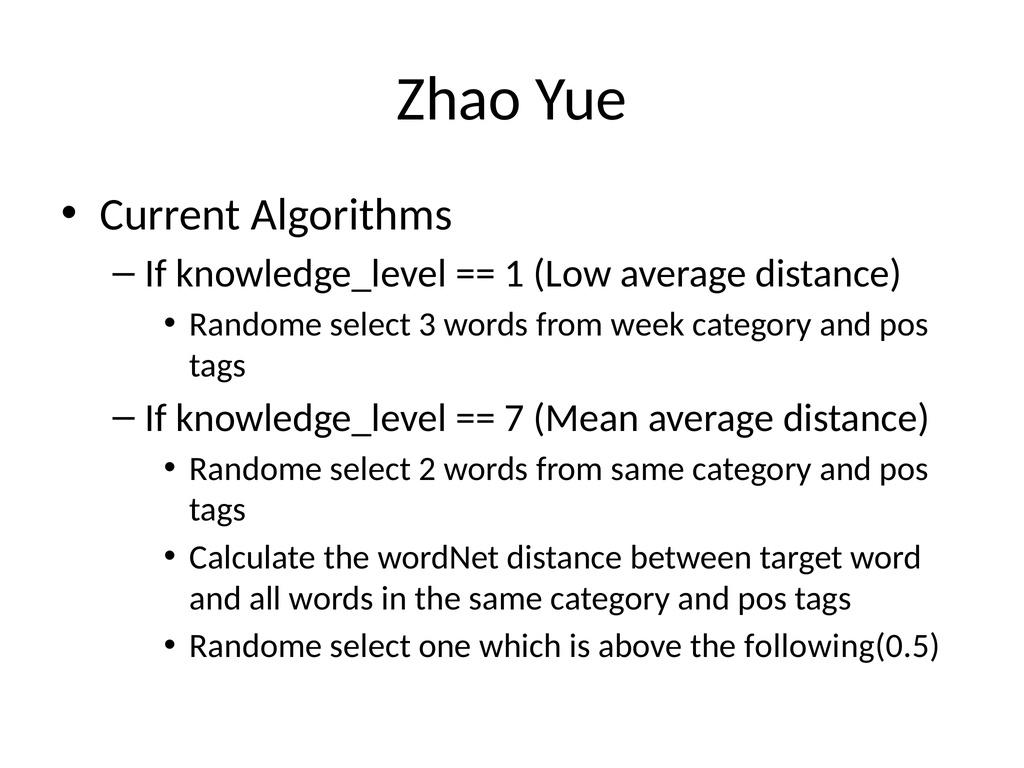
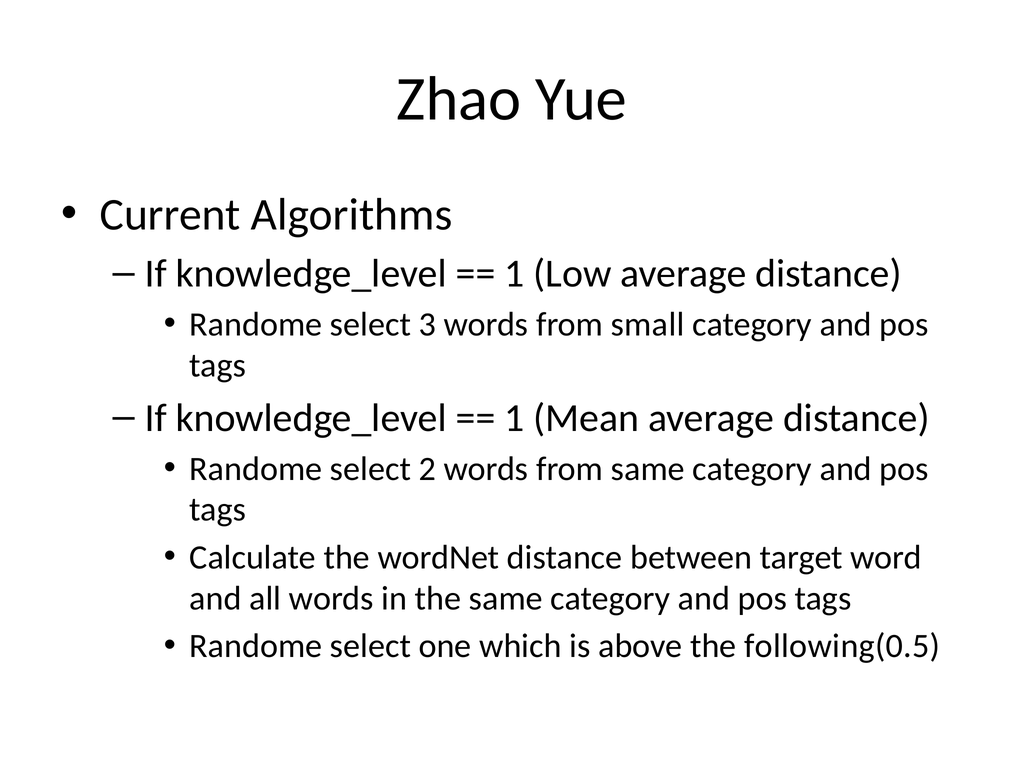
week: week -> small (648, 324)
7: 7 -> 1 (514, 418)
